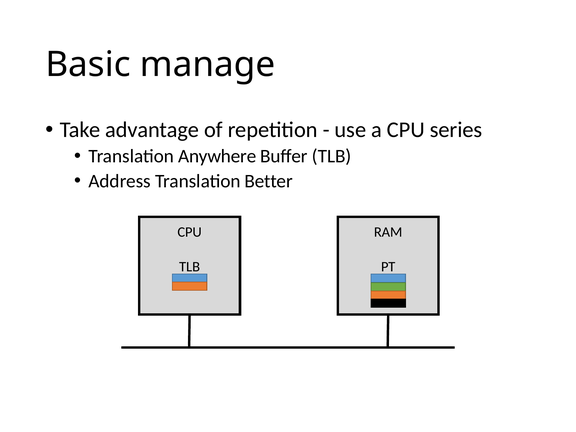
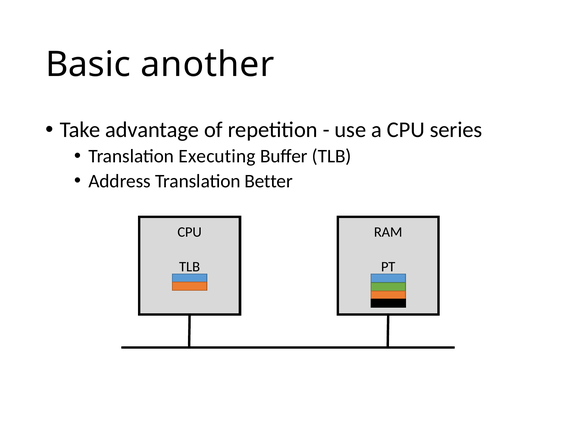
manage: manage -> another (207, 65)
Anywhere: Anywhere -> Executing (217, 156)
